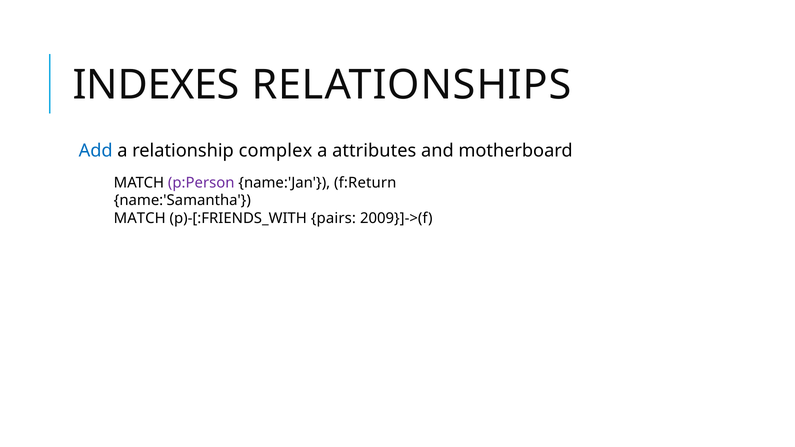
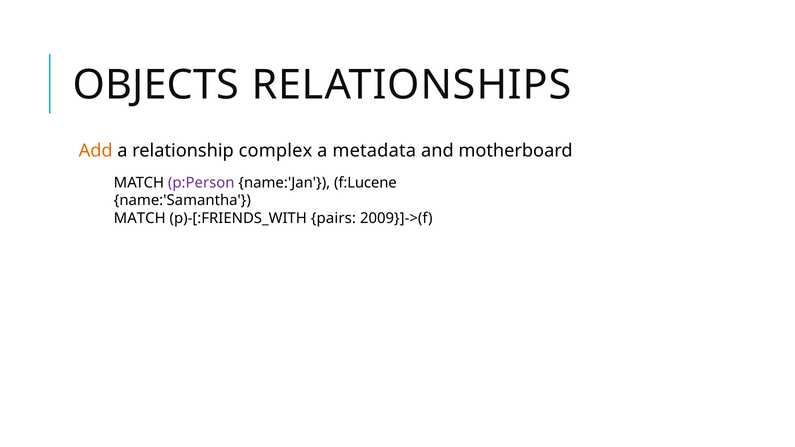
INDEXES: INDEXES -> OBJECTS (156, 85)
Add colour: blue -> orange (96, 151)
attributes: attributes -> metadata (374, 151)
f:Return: f:Return -> f:Lucene (365, 183)
